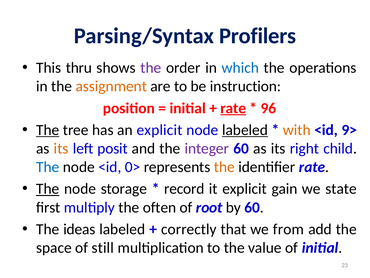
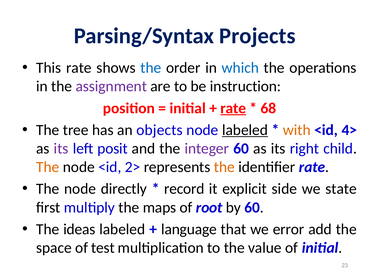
Profilers: Profilers -> Projects (257, 36)
This thru: thru -> rate (79, 68)
the colour: purple -> blue (151, 68)
assignment colour: orange -> purple (111, 86)
96: 96 -> 68 (268, 108)
The underline: present -> none (48, 130)
an explicit: explicit -> objects (160, 130)
9>: 9> -> 4> (349, 130)
its colour: orange -> purple (61, 148)
The colour: blue -> orange (48, 167)
0>: 0> -> 2> (133, 167)
The underline: present -> none (48, 189)
storage: storage -> directly (124, 189)
gain: gain -> side (284, 189)
often: often -> maps (160, 207)
correctly: correctly -> language (189, 229)
from: from -> error (289, 229)
still: still -> test (103, 247)
